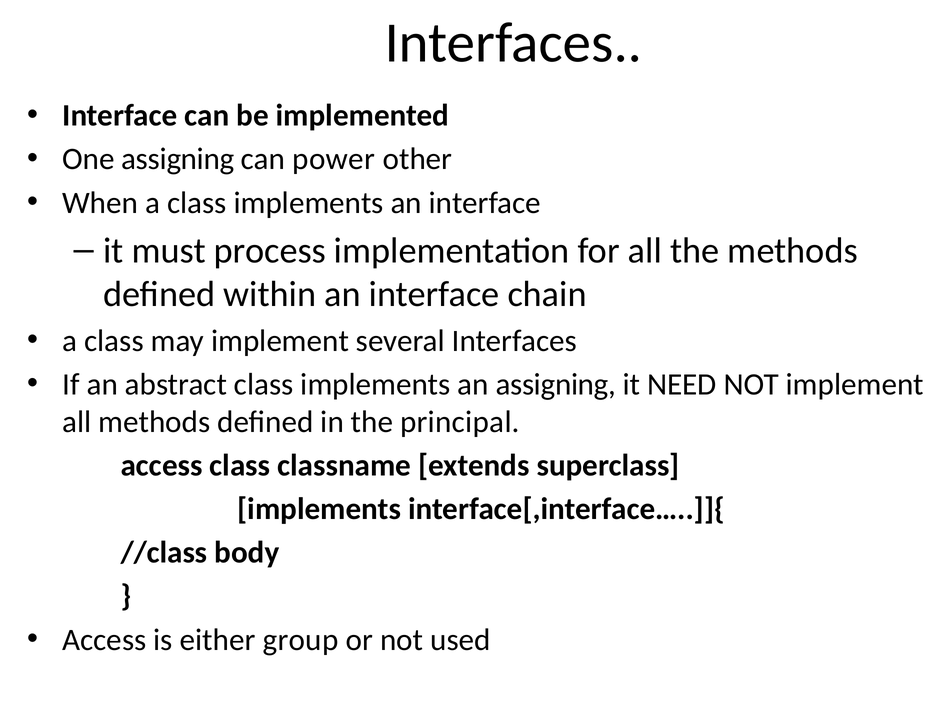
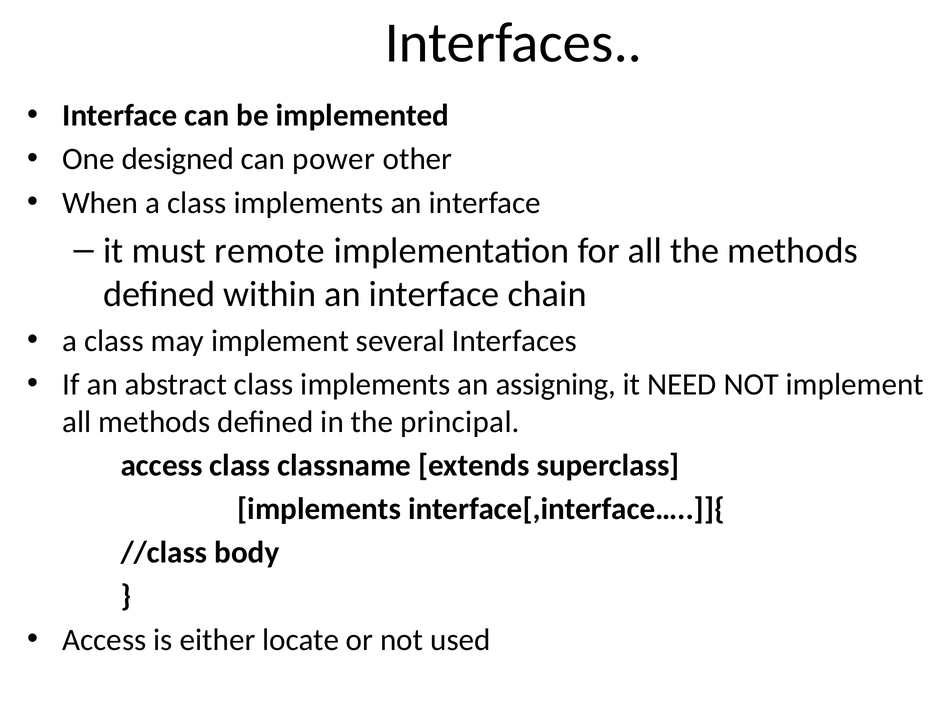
One assigning: assigning -> designed (178, 159)
process: process -> remote (270, 251)
group: group -> locate (301, 639)
